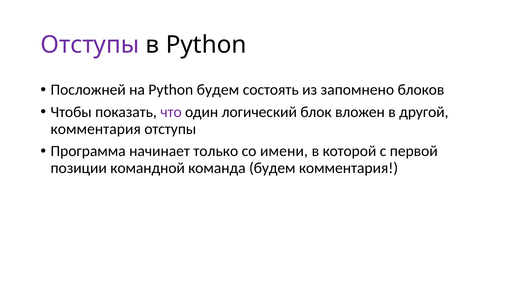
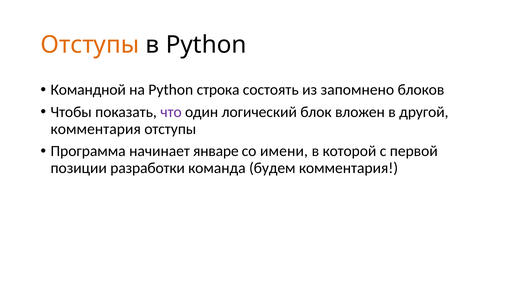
Отступы colour: purple -> orange (90, 45)
Посложней: Посложней -> Командной (88, 90)
Python будем: будем -> строка (218, 90)
только: только -> январе (216, 151)
командной: командной -> разработки (148, 168)
